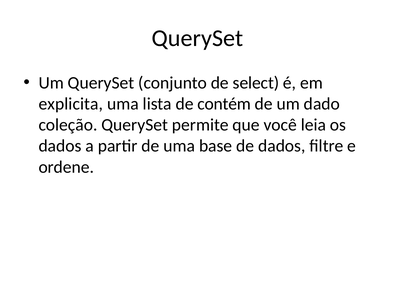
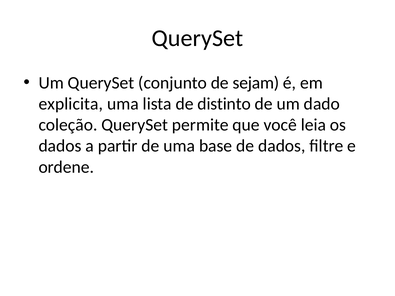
select: select -> sejam (256, 83)
contém: contém -> distinto (224, 104)
